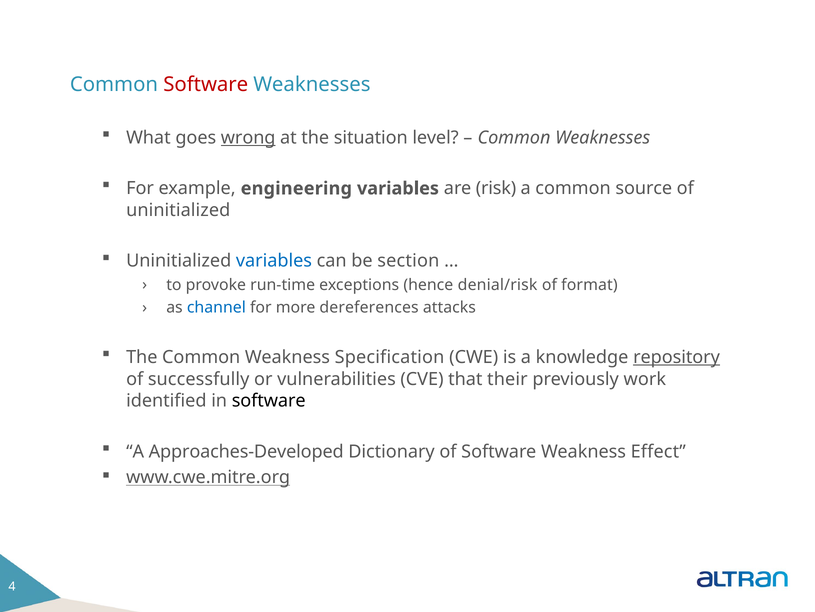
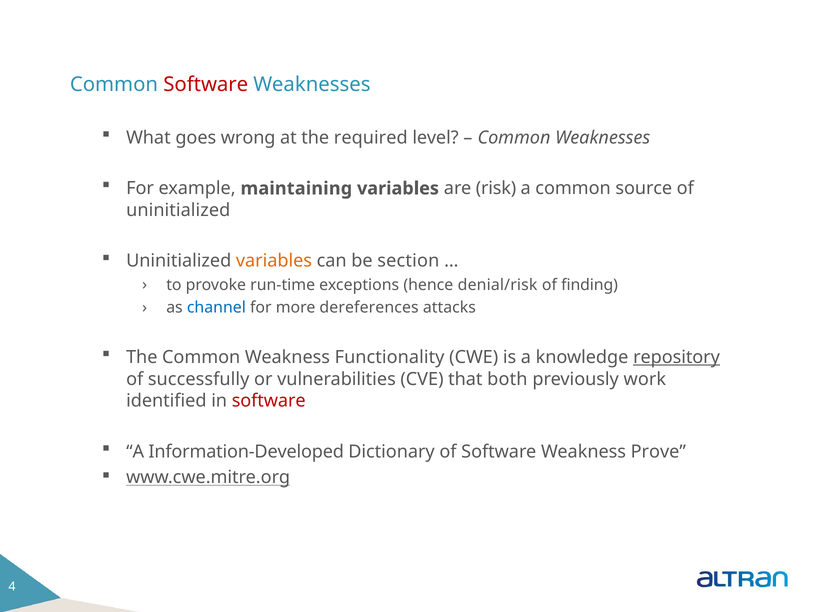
wrong underline: present -> none (248, 137)
situation: situation -> required (371, 137)
engineering: engineering -> maintaining (296, 188)
variables colour: blue -> orange (274, 261)
format: format -> finding (590, 285)
Specification: Specification -> Functionality (390, 357)
their: their -> both (507, 379)
software colour: black -> red (269, 400)
Approaches-Developed: Approaches-Developed -> Information-Developed (246, 451)
Effect: Effect -> Prove (658, 451)
